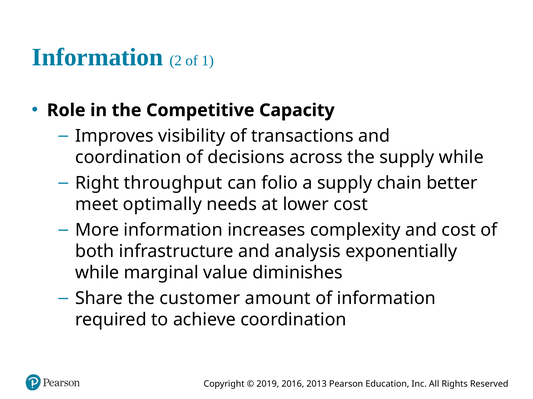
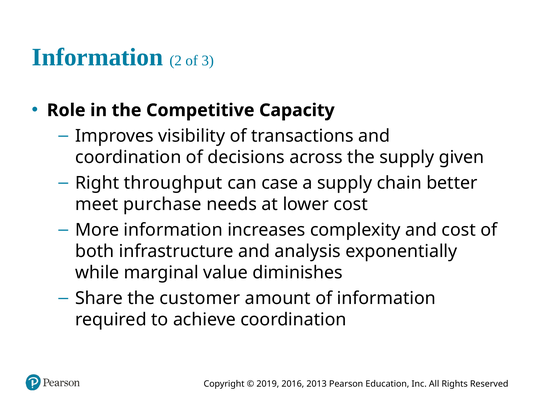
1: 1 -> 3 (208, 61)
supply while: while -> given (461, 158)
folio: folio -> case (280, 183)
optimally: optimally -> purchase (162, 205)
